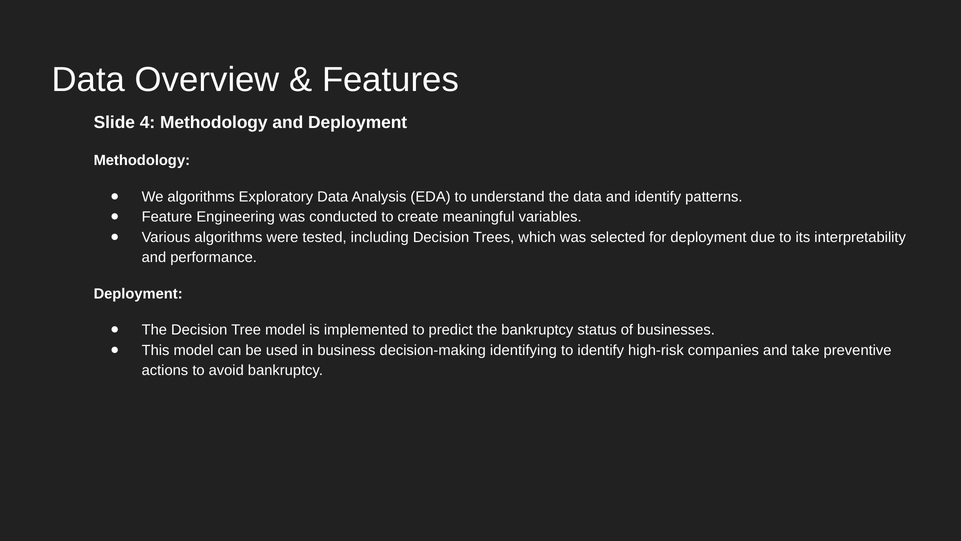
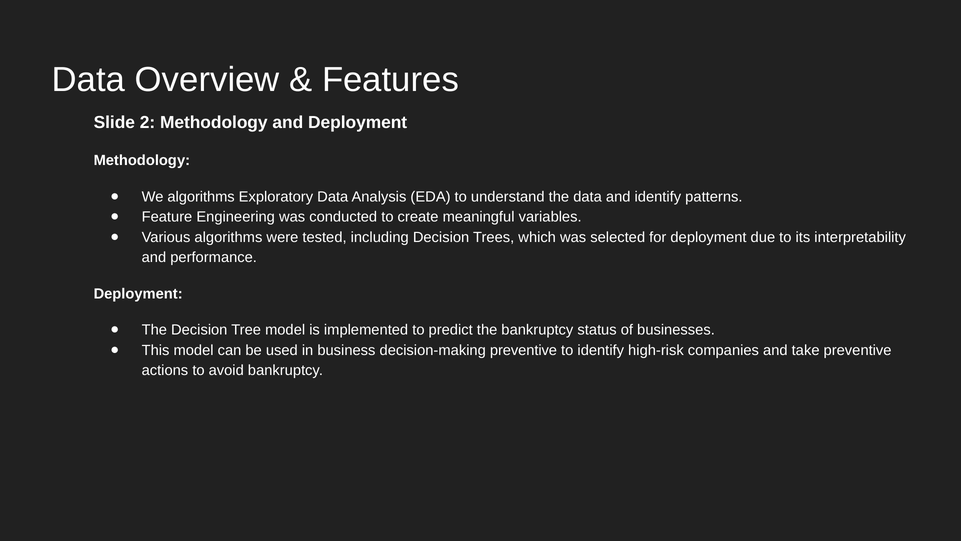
4: 4 -> 2 (148, 123)
decision-making identifying: identifying -> preventive (523, 350)
